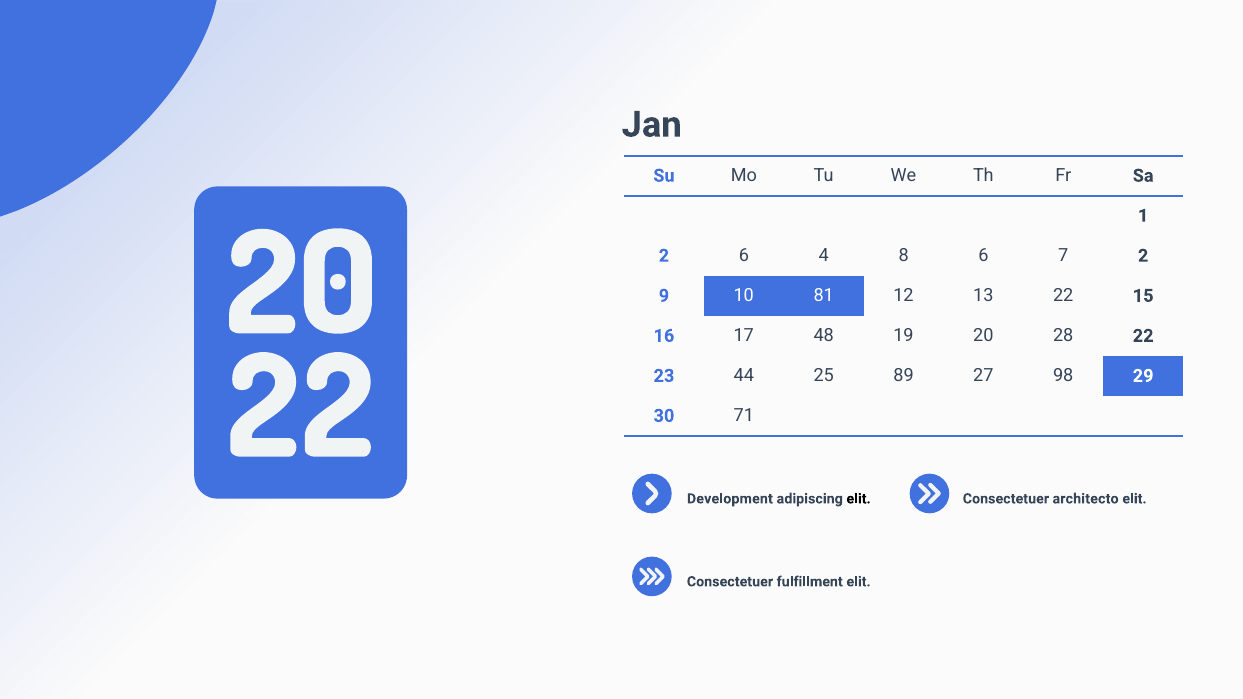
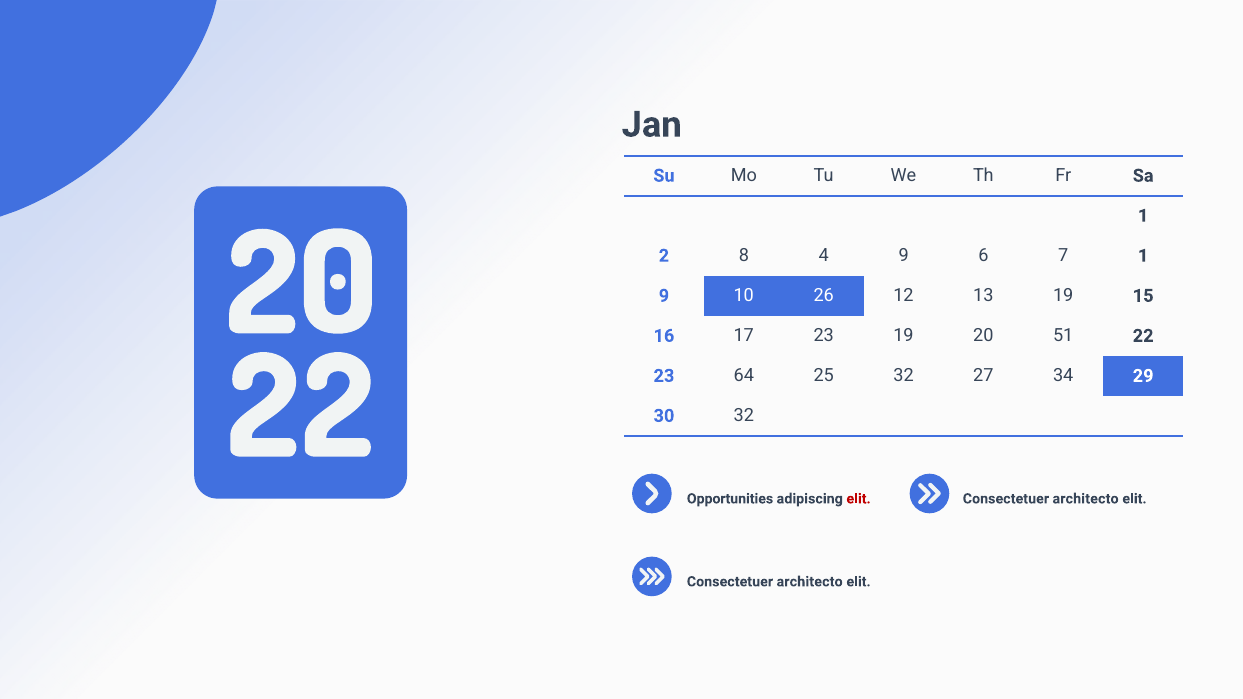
2 6: 6 -> 8 (744, 256)
4 8: 8 -> 9 (904, 256)
7 2: 2 -> 1 (1143, 256)
81: 81 -> 26 (824, 296)
13 22: 22 -> 19 (1063, 296)
17 48: 48 -> 23 (824, 336)
28: 28 -> 51 (1063, 336)
44: 44 -> 64 (744, 376)
25 89: 89 -> 32 (904, 376)
98: 98 -> 34 (1063, 376)
30 71: 71 -> 32 (744, 416)
Development: Development -> Opportunities (730, 499)
elit colour: black -> red (859, 499)
fulfillment: fulfillment -> architecto (810, 582)
